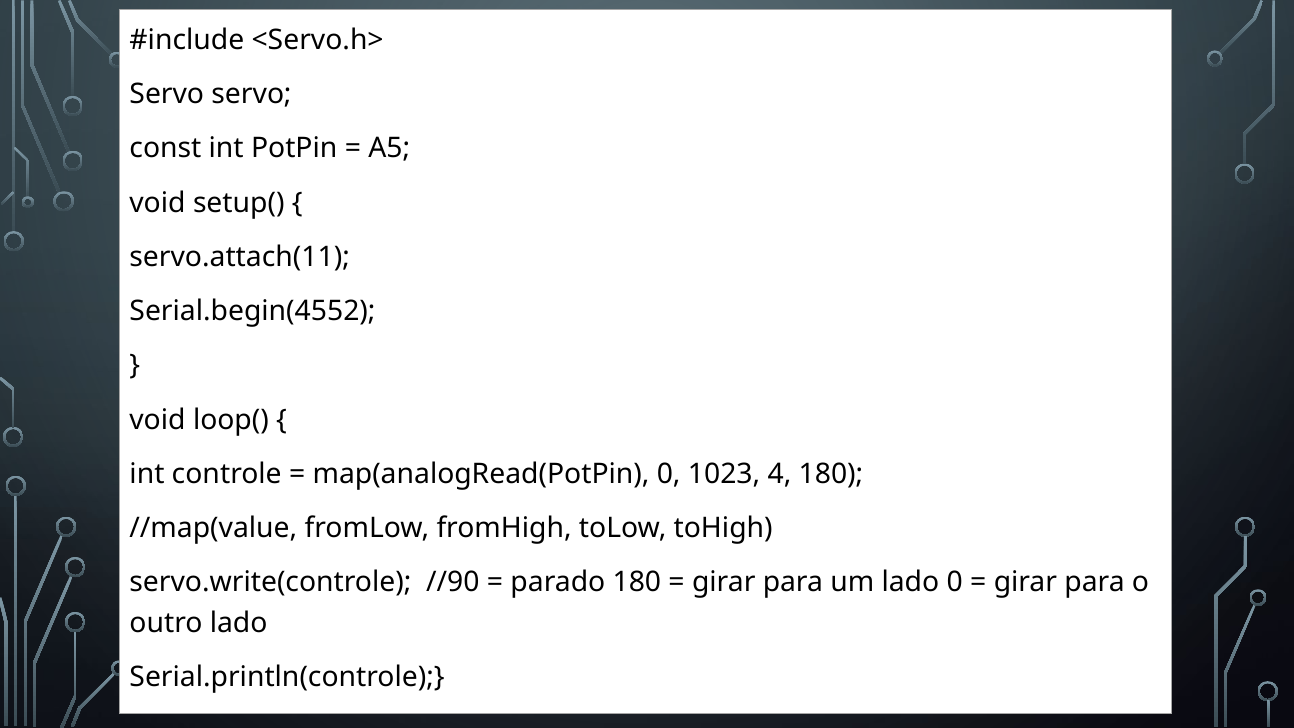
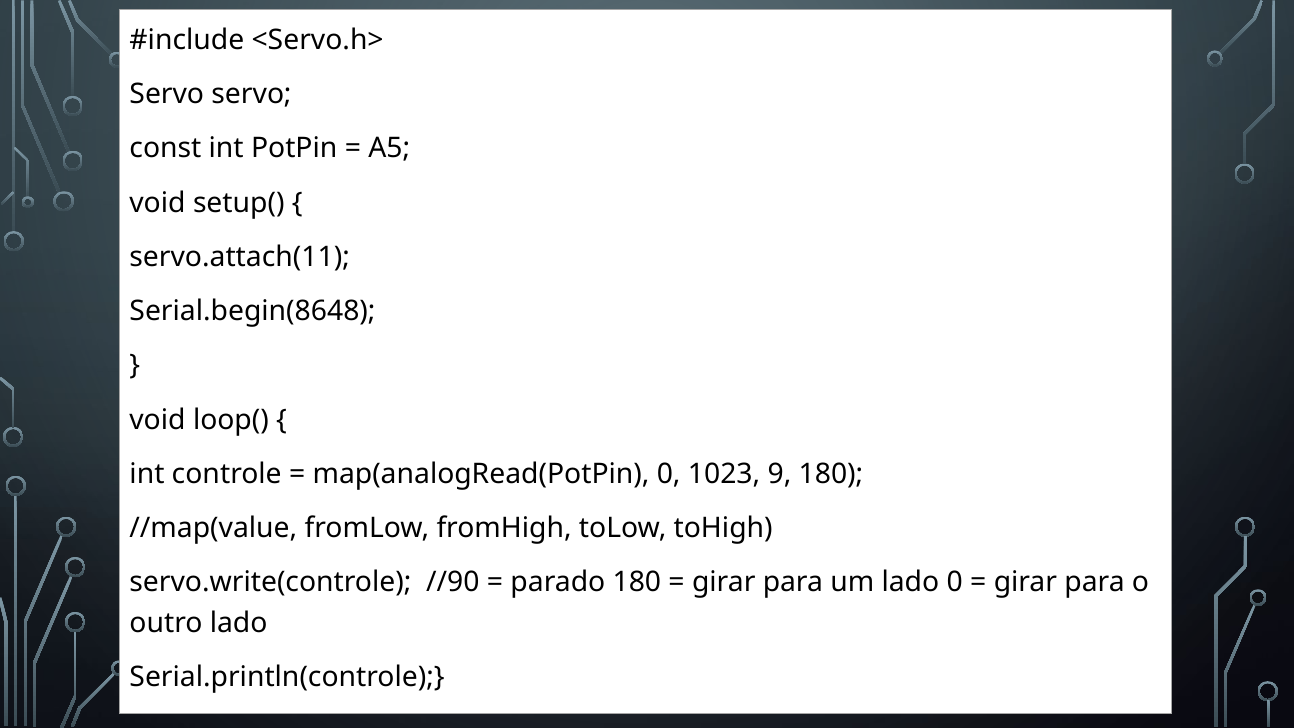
Serial.begin(4552: Serial.begin(4552 -> Serial.begin(8648 (252, 311)
4: 4 -> 9 (780, 474)
